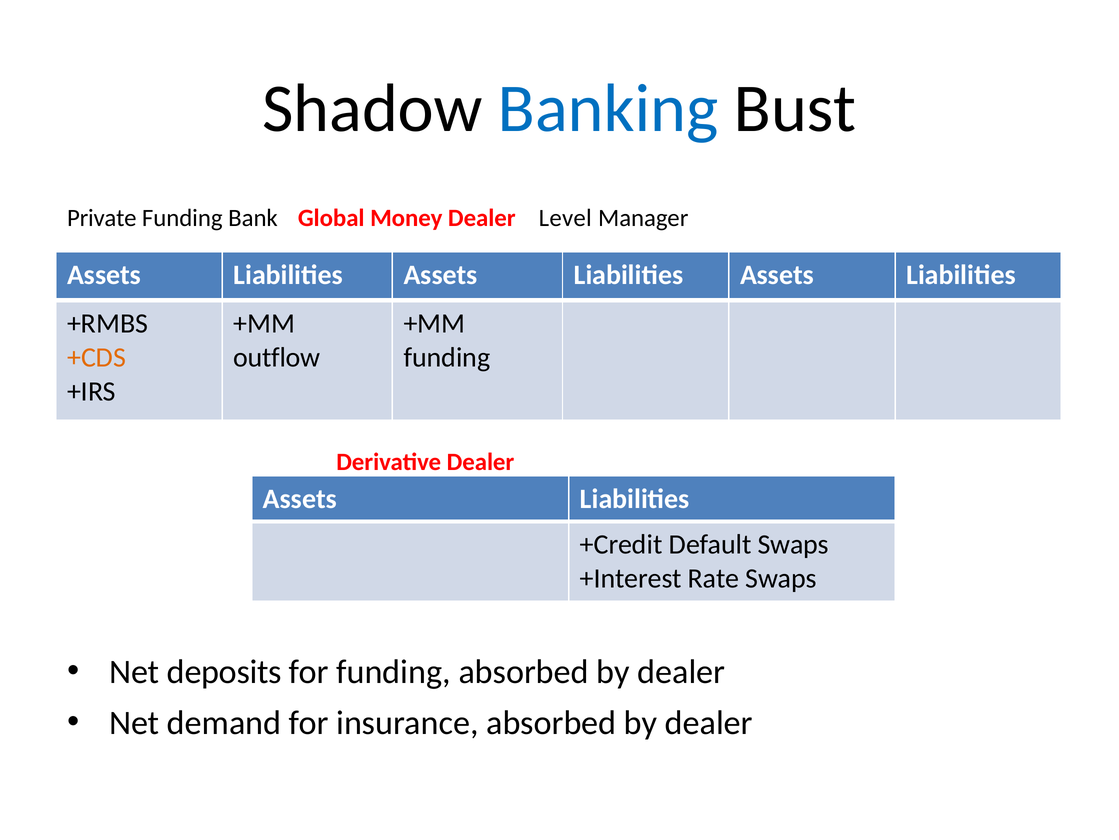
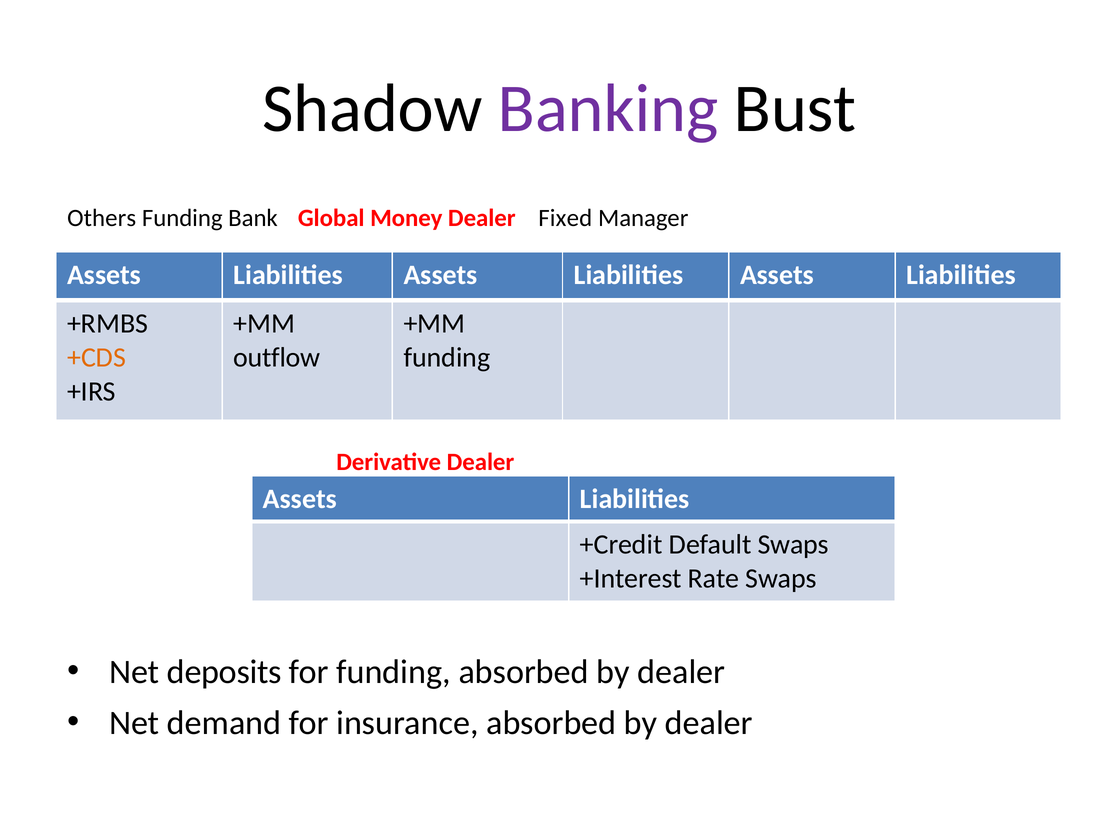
Banking colour: blue -> purple (608, 108)
Private: Private -> Others (102, 218)
Level: Level -> Fixed (565, 218)
